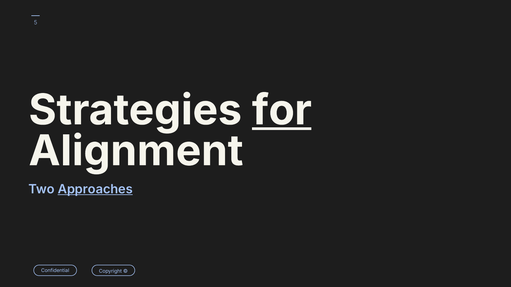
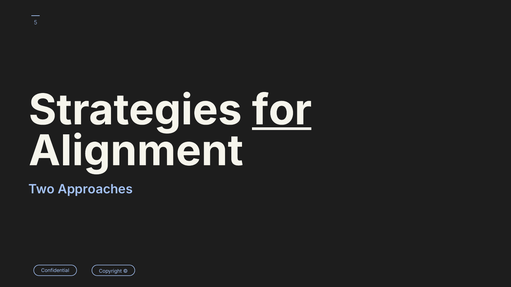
Approaches underline: present -> none (95, 189)
